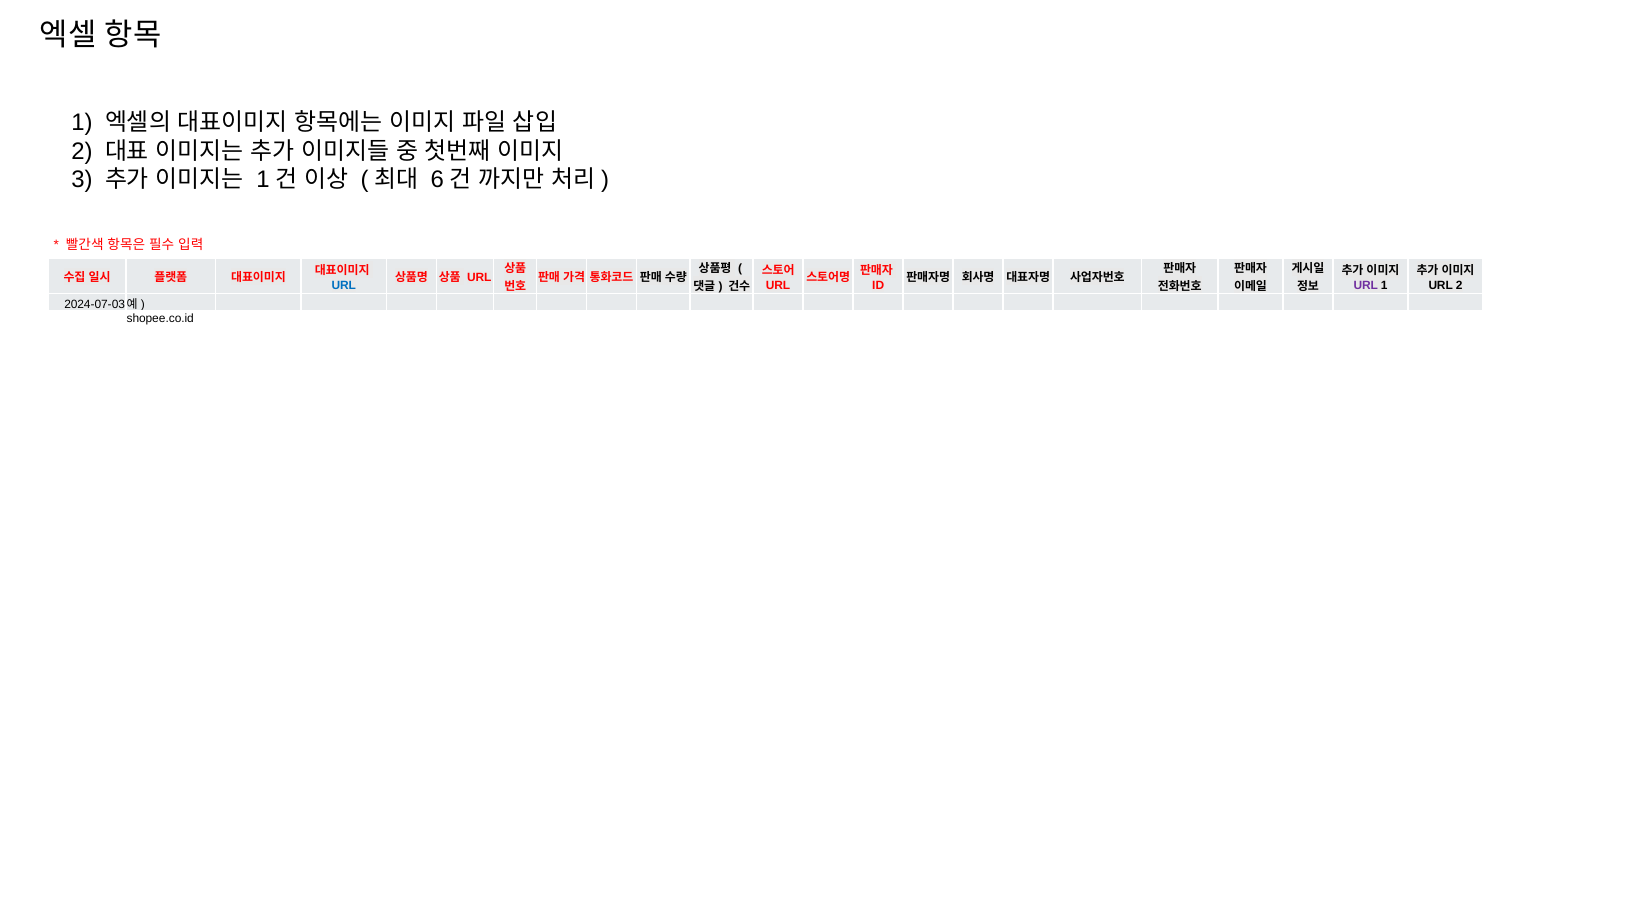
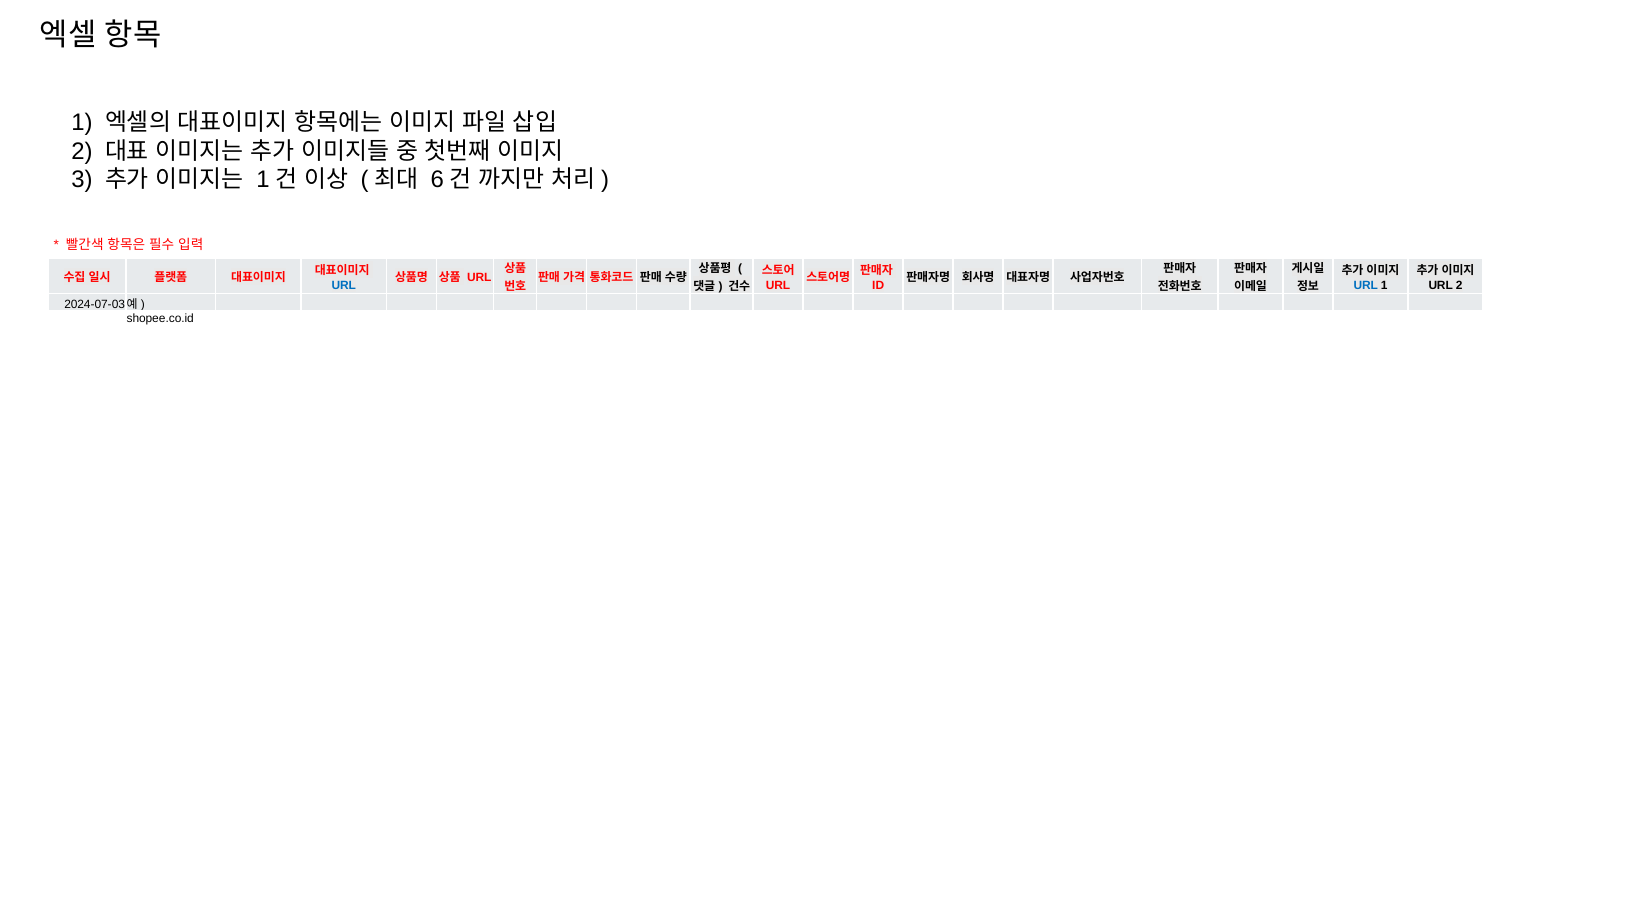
URL colour: purple -> blue (1366, 285)
